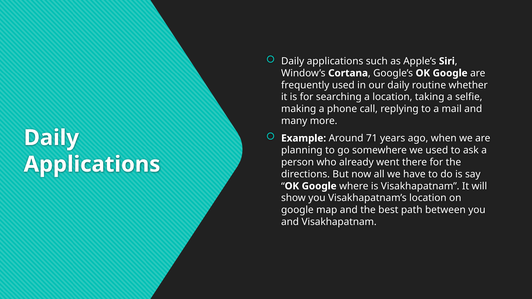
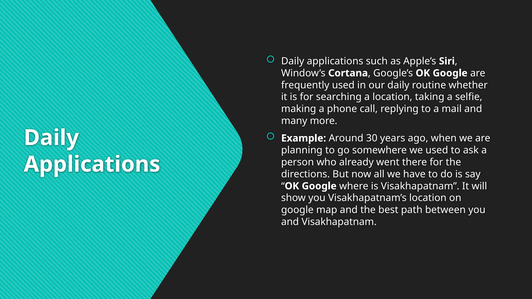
71: 71 -> 30 (372, 138)
